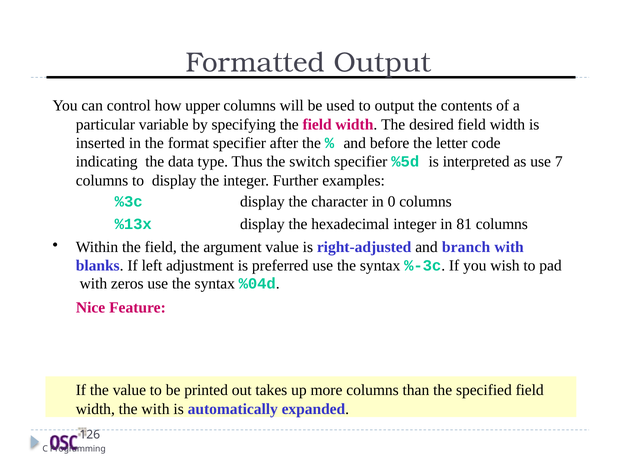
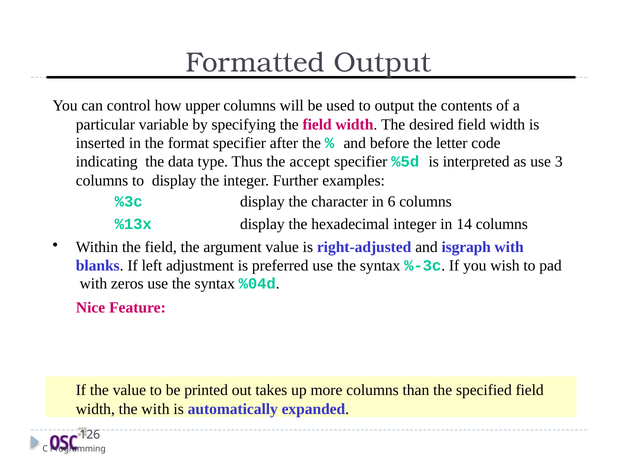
switch: switch -> accept (310, 162)
7: 7 -> 3 (559, 162)
0: 0 -> 6 (392, 202)
81: 81 -> 14 (464, 224)
branch: branch -> isgraph (466, 247)
